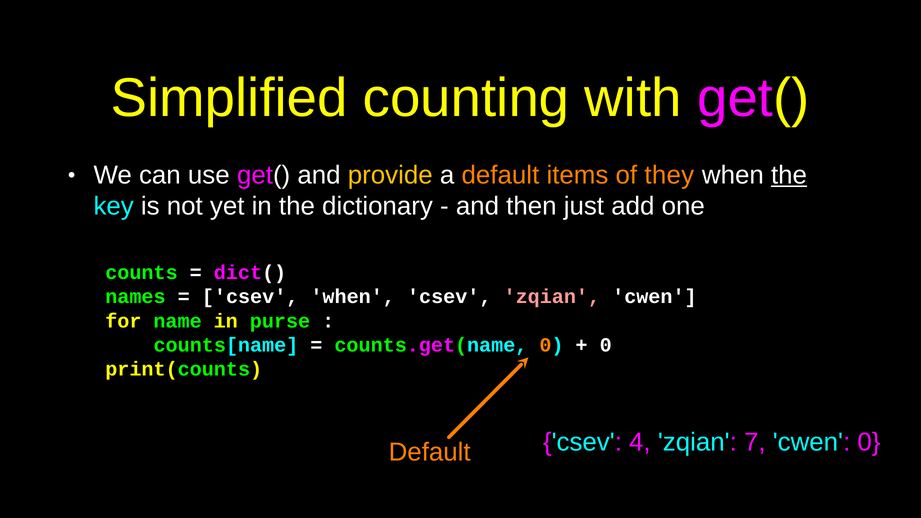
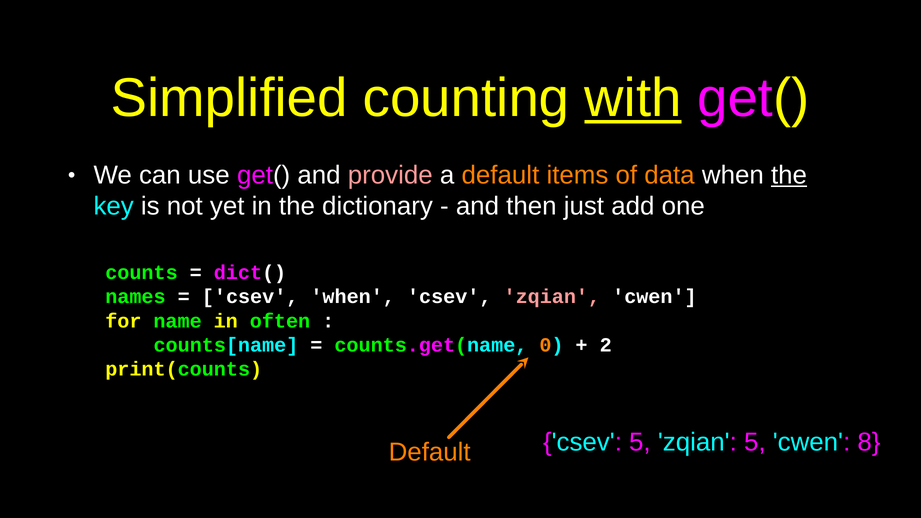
with underline: none -> present (633, 98)
provide colour: yellow -> pink (390, 175)
they: they -> data (669, 175)
purse: purse -> often (280, 321)
0: 0 -> 2 (606, 345)
csev 4: 4 -> 5 (640, 442)
zqian 7: 7 -> 5 (755, 442)
cwen 0: 0 -> 8 (869, 442)
